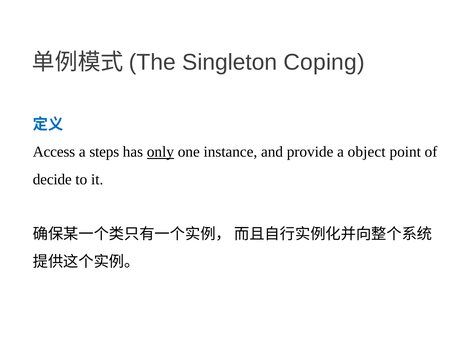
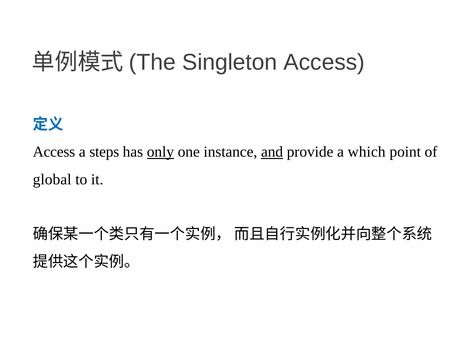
Singleton Coping: Coping -> Access (324, 62)
and underline: none -> present (272, 152)
object: object -> which (367, 152)
decide: decide -> global (52, 179)
